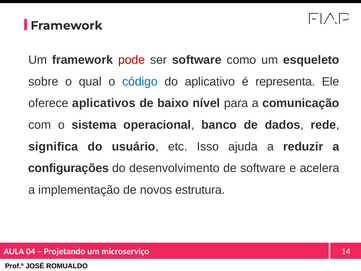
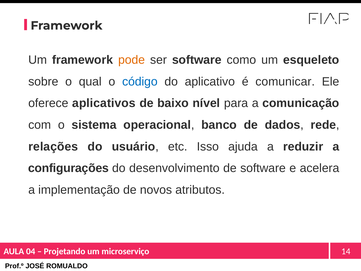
pode colour: red -> orange (132, 60)
representa: representa -> comunicar (285, 81)
significa: significa -> relações (53, 146)
estrutura: estrutura -> atributos (200, 190)
